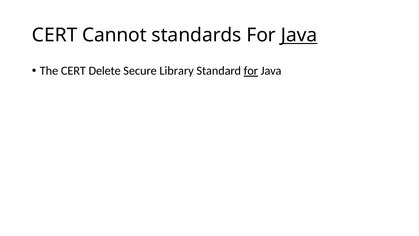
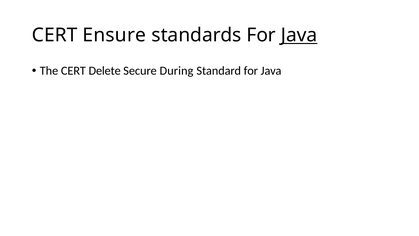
Cannot: Cannot -> Ensure (114, 35)
Library: Library -> During (177, 71)
for underline: present -> none (251, 71)
